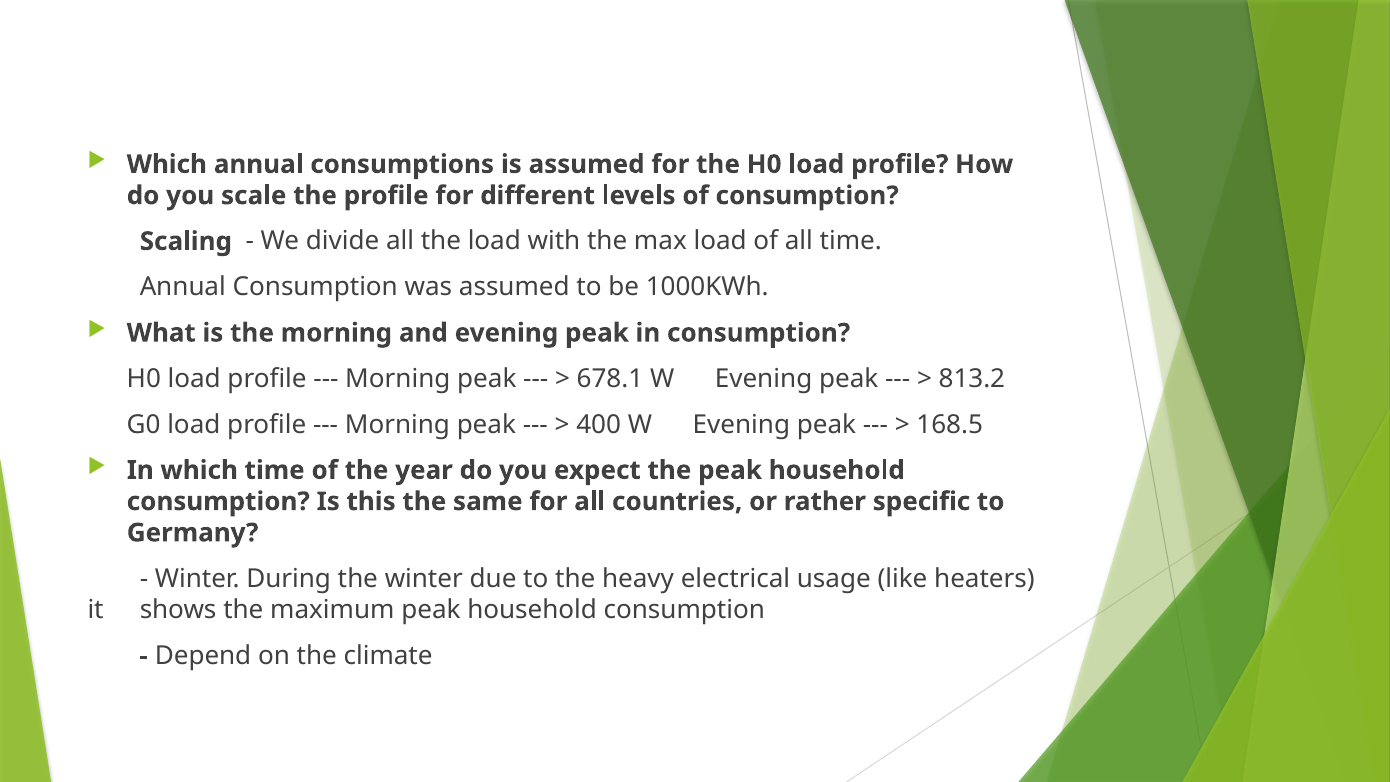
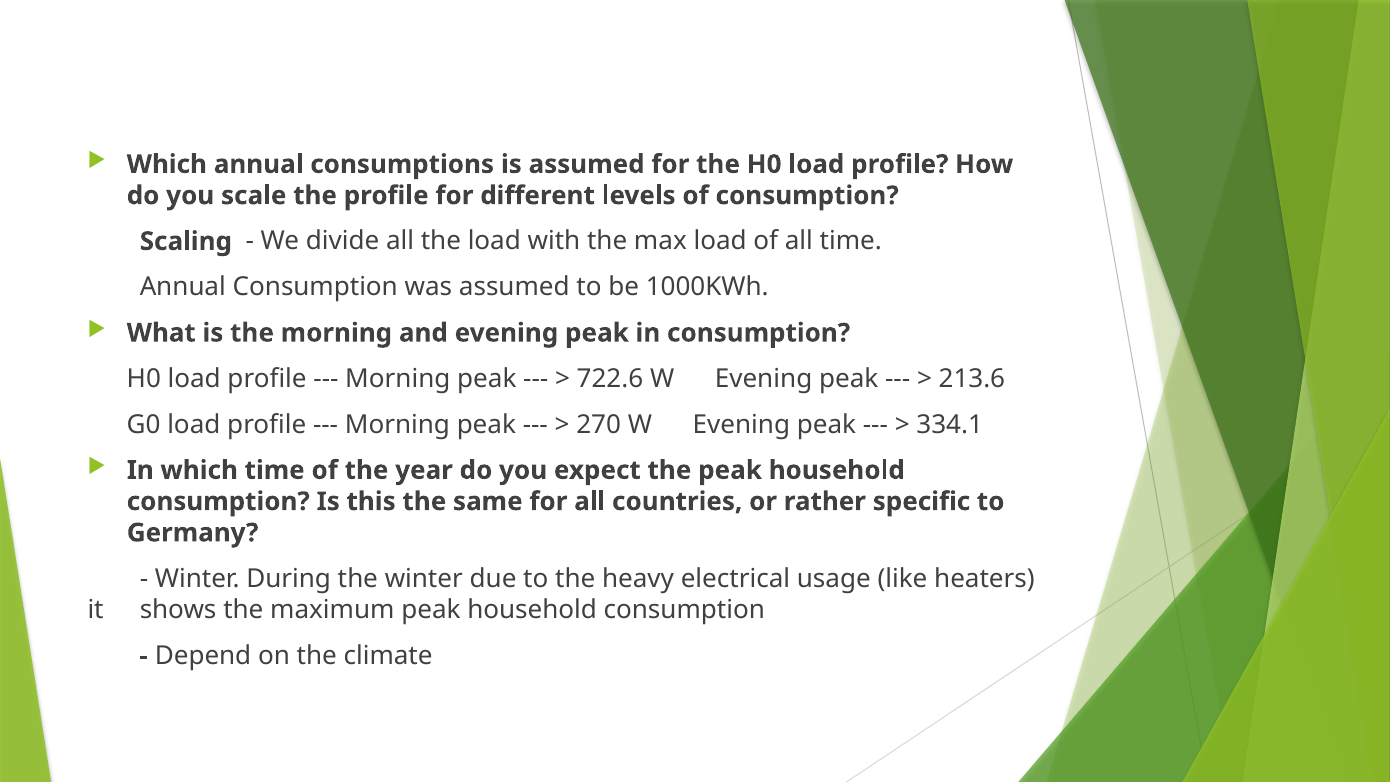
678.1: 678.1 -> 722.6 (610, 379)
813.2: 813.2 -> 213.6 (972, 379)
400: 400 -> 270 (599, 424)
168.5: 168.5 -> 334.1 (950, 424)
